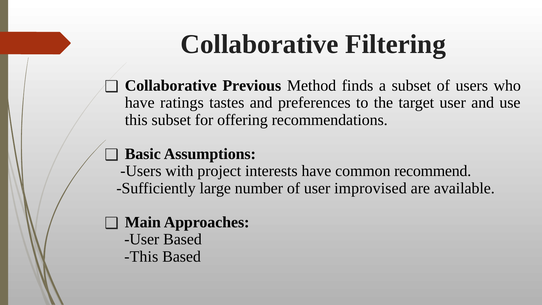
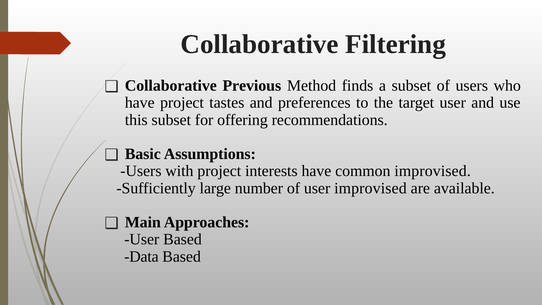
have ratings: ratings -> project (182, 103)
common recommend: recommend -> improvised (433, 171)
This: This -> Data (141, 256)
